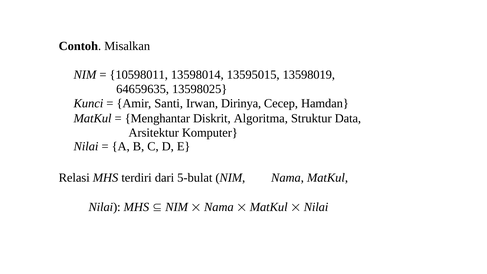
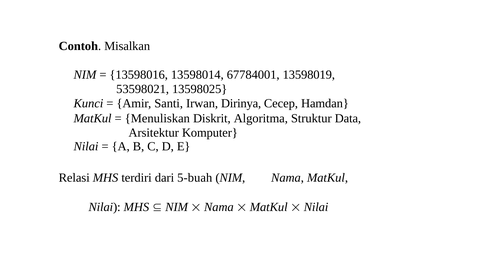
10598011: 10598011 -> 13598016 (139, 75)
13595015: 13595015 -> 67784001 (253, 75)
64659635: 64659635 -> 53598021 (143, 89)
Menghantar: Menghantar -> Menuliskan (157, 118)
5-bulat: 5-bulat -> 5-buah (195, 178)
